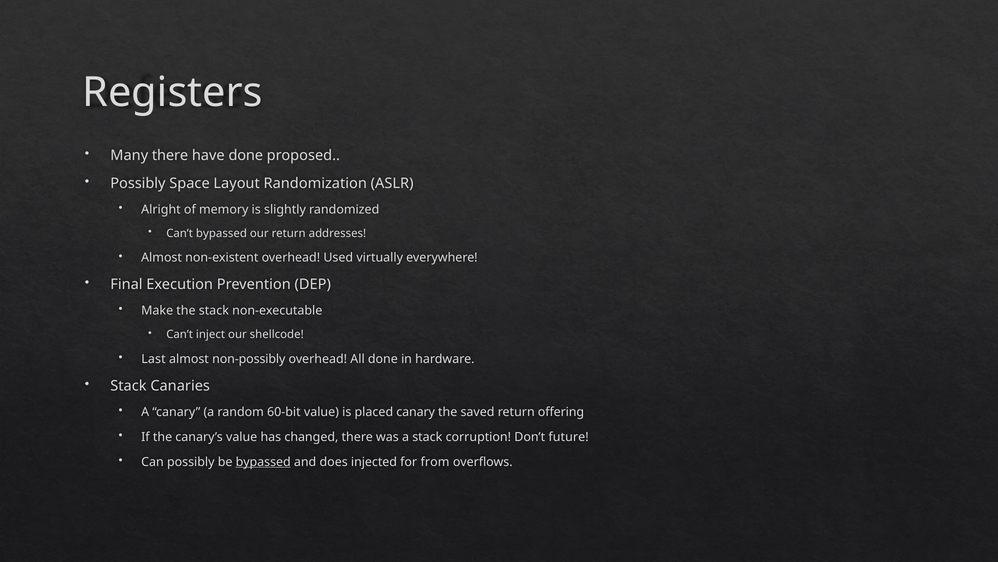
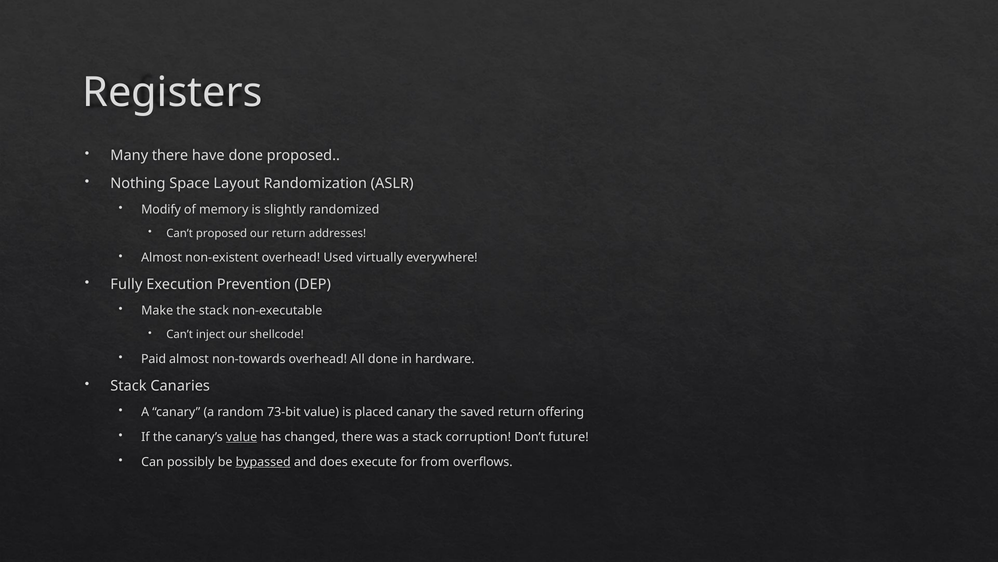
Possibly: Possibly -> Nothing (138, 183)
Alright: Alright -> Modify (161, 209)
Can’t bypassed: bypassed -> proposed (221, 233)
Final: Final -> Fully (126, 284)
Last: Last -> Paid (154, 359)
non-possibly: non-possibly -> non-towards (249, 359)
60-bit: 60-bit -> 73-bit (284, 411)
value underline: none -> present (242, 436)
injected: injected -> execute (374, 461)
